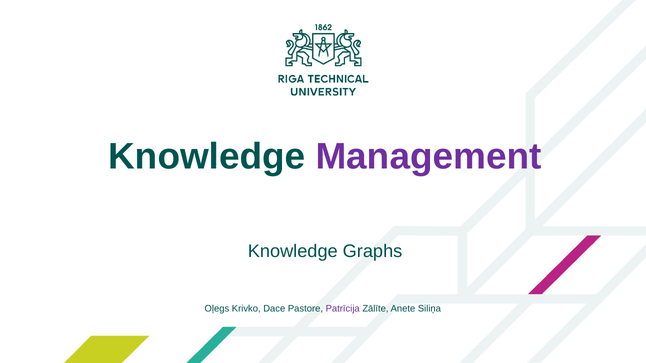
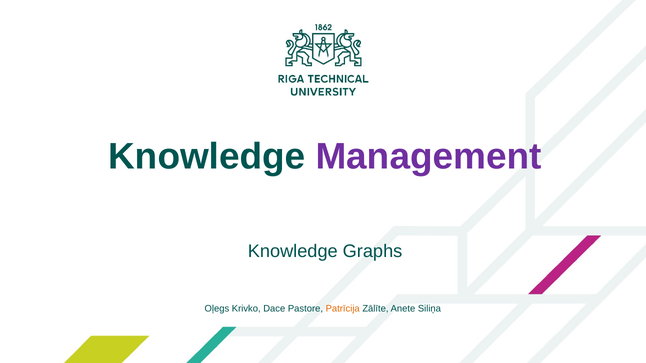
Patrīcija colour: purple -> orange (343, 309)
